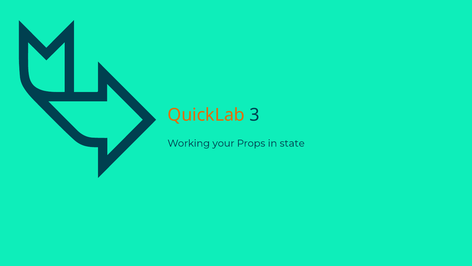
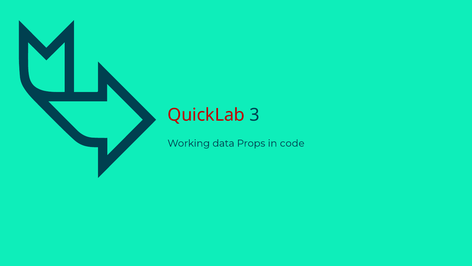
QuickLab colour: orange -> red (206, 115)
your: your -> data (223, 143)
state: state -> code (292, 143)
